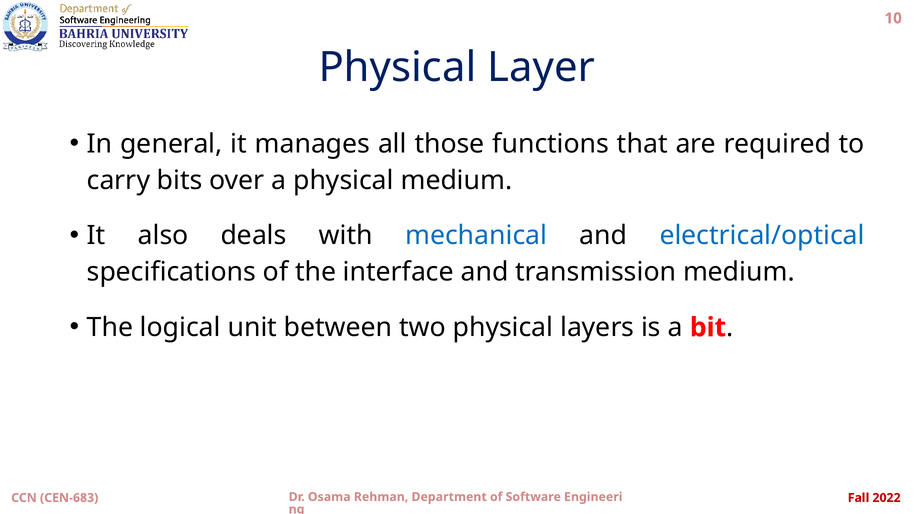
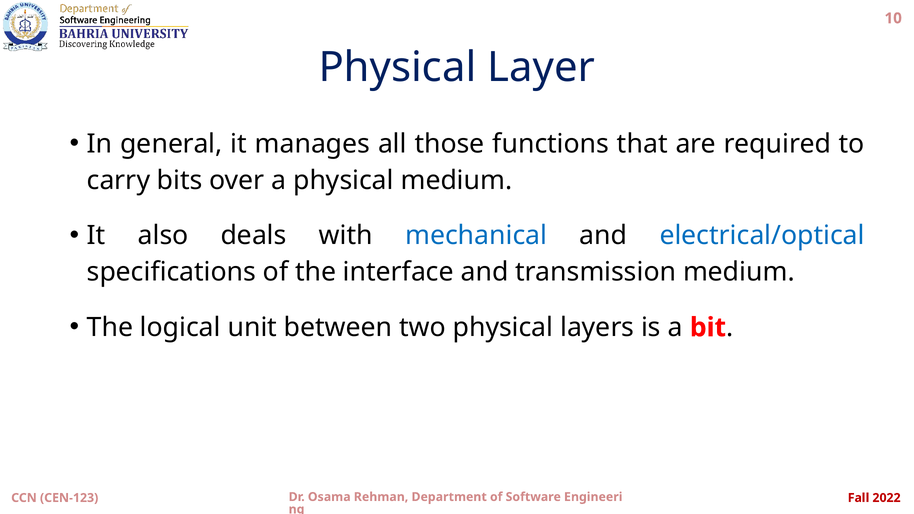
CEN-683: CEN-683 -> CEN-123 (69, 498)
